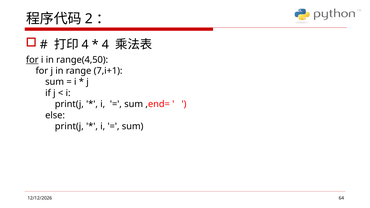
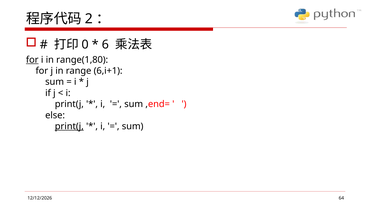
4: 4 -> 0 (85, 45)
4: 4 -> 6 (106, 45)
range(4,50: range(4,50 -> range(1,80 (82, 60)
7,i+1: 7,i+1 -> 6,i+1 (108, 71)
print(j underline: none -> present (69, 126)
